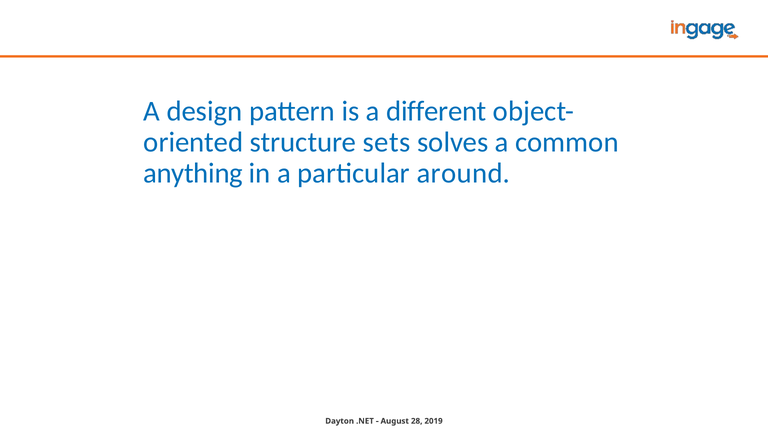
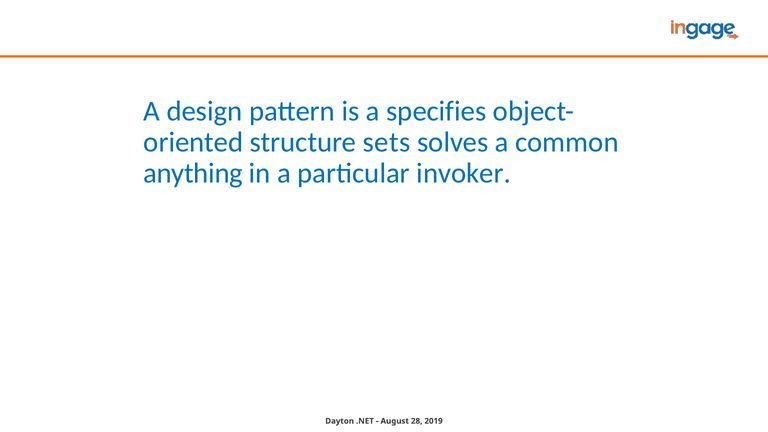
different: different -> specifies (436, 111)
around: around -> invoker (464, 173)
